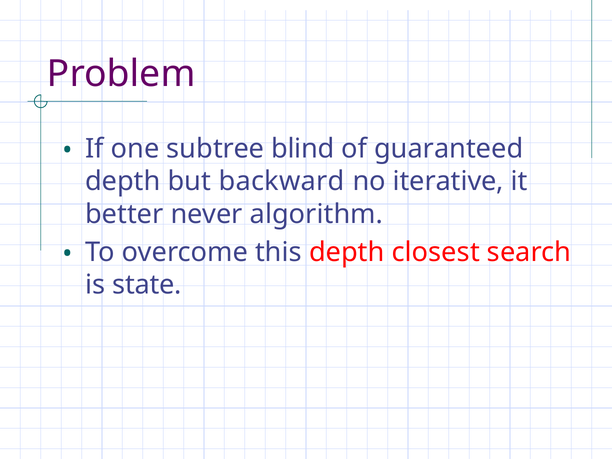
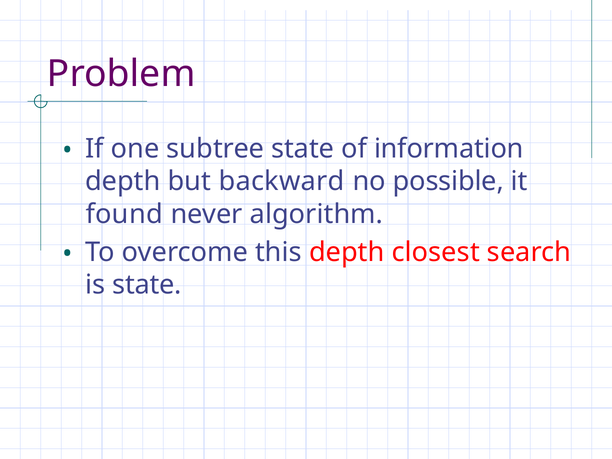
subtree blind: blind -> state (303, 149)
guaranteed: guaranteed -> information (449, 149)
iterative: iterative -> possible (448, 181)
better: better -> found (124, 214)
